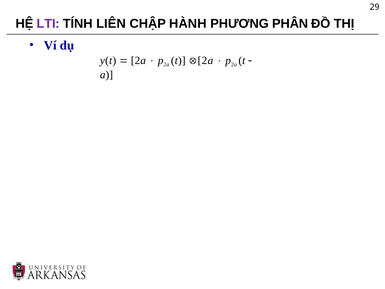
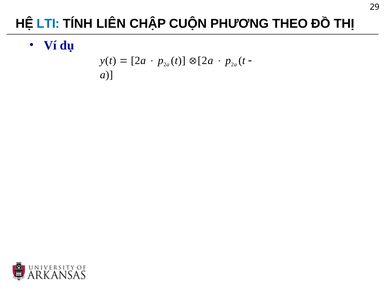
LTI colour: purple -> blue (48, 24)
HÀNH: HÀNH -> CUỘN (188, 24)
PHÂN: PHÂN -> THEO (290, 24)
